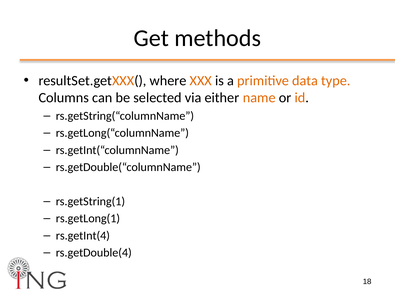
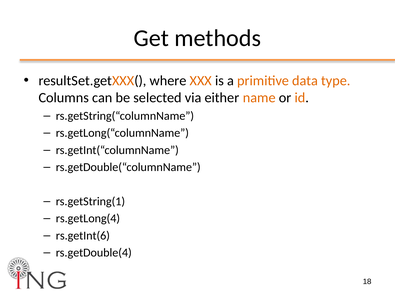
rs.getLong(1: rs.getLong(1 -> rs.getLong(4 (88, 219)
rs.getInt(4: rs.getInt(4 -> rs.getInt(6 (83, 236)
